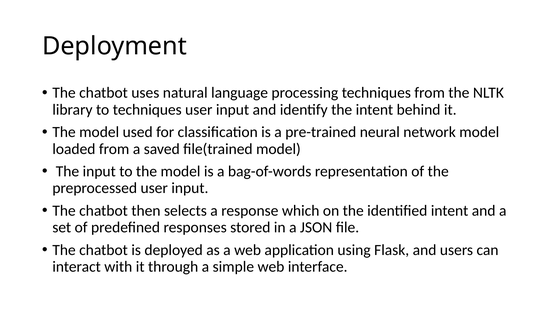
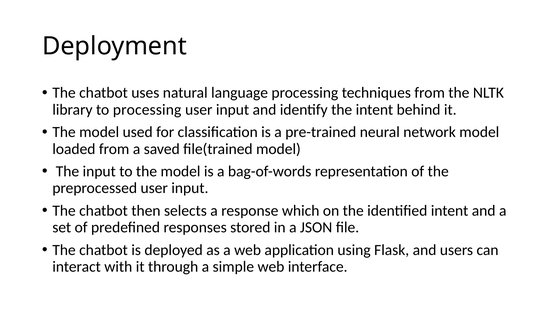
to techniques: techniques -> processing (147, 110)
